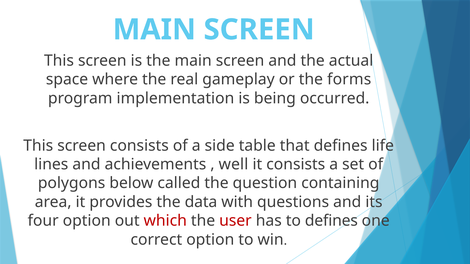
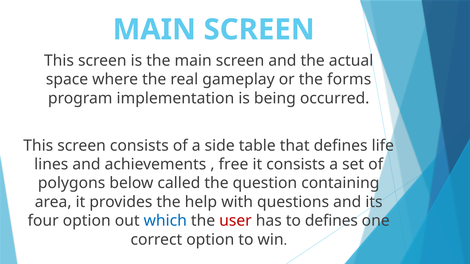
well: well -> free (234, 165)
data: data -> help (201, 202)
which colour: red -> blue (165, 221)
